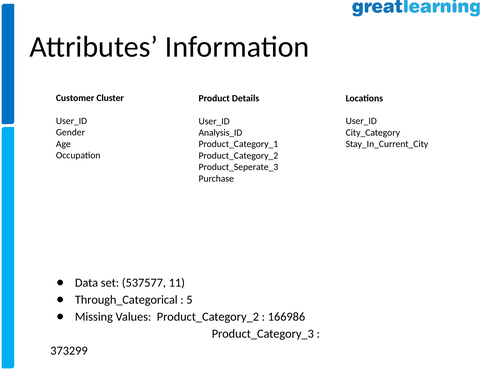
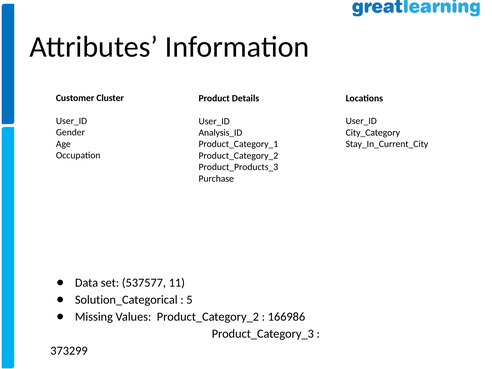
Product_Seperate_3: Product_Seperate_3 -> Product_Products_3 (238, 167)
Through_Categorical: Through_Categorical -> Solution_Categorical (126, 300)
